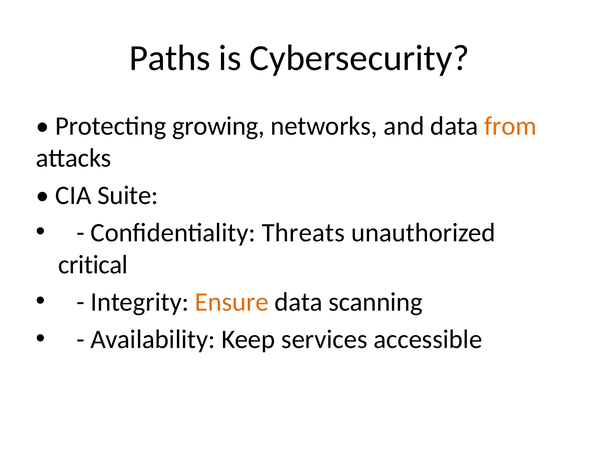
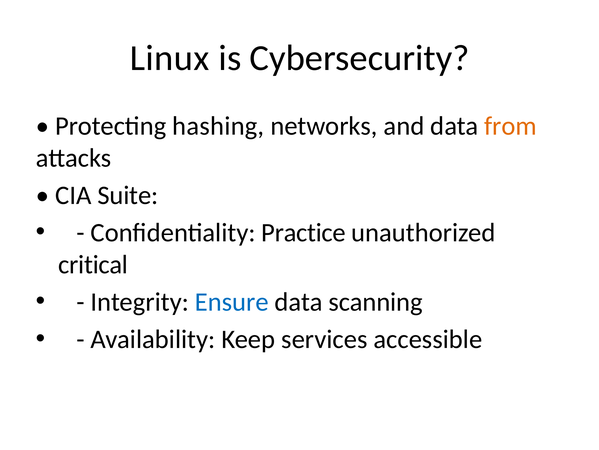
Paths: Paths -> Linux (170, 58)
growing: growing -> hashing (218, 126)
Threats: Threats -> Practice (303, 232)
Ensure colour: orange -> blue (232, 301)
